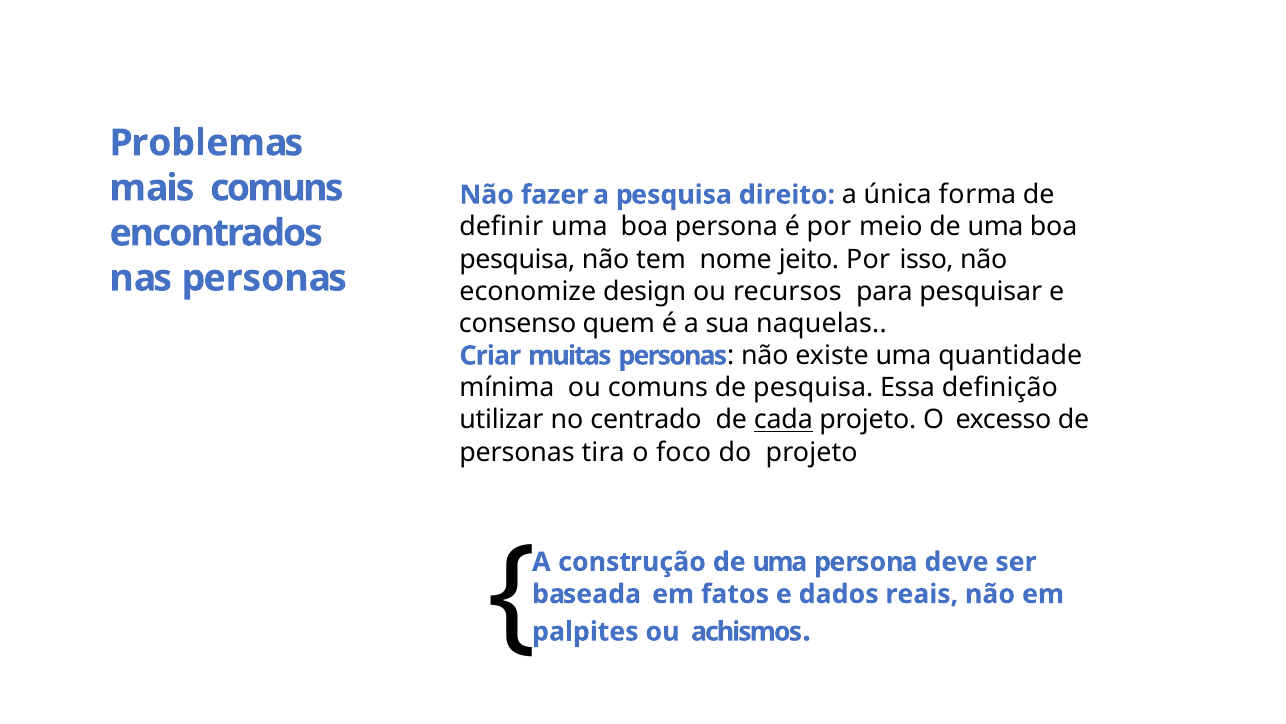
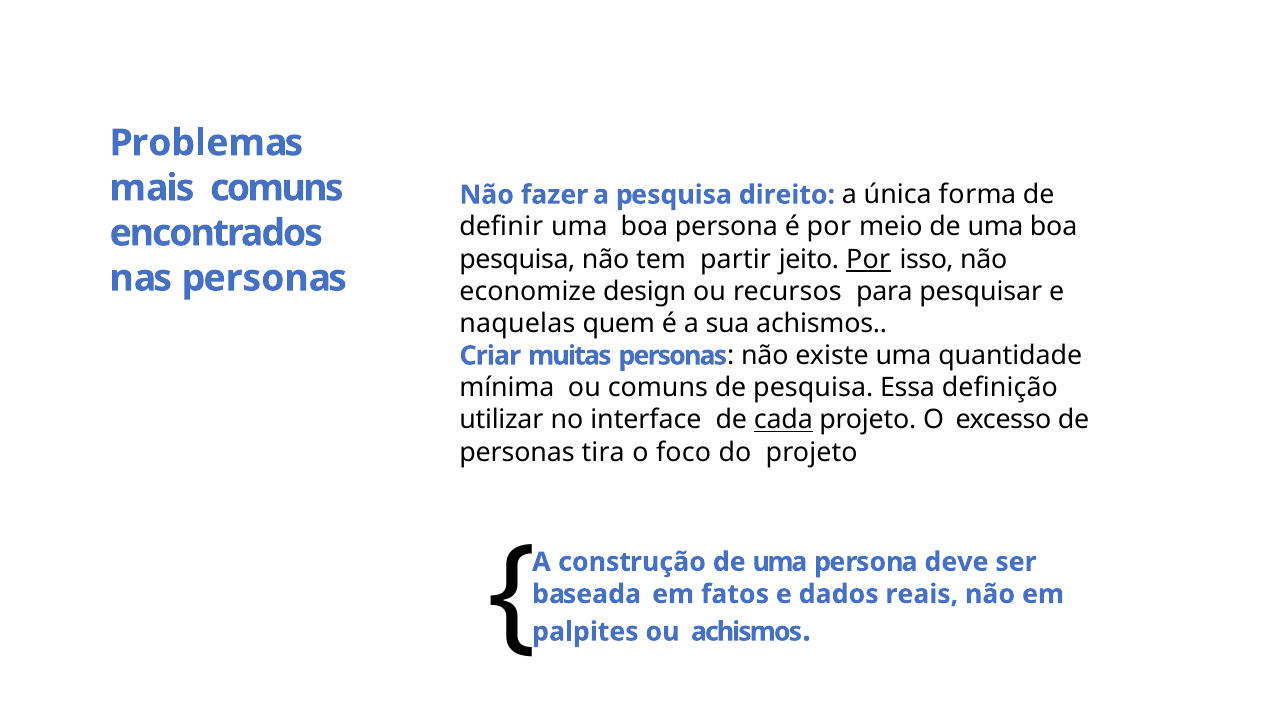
nome: nome -> partir (736, 259)
Por underline: none -> present (868, 259)
consenso: consenso -> naquelas (517, 323)
sua naquelas: naquelas -> achismos (822, 323)
centrado: centrado -> interface (646, 420)
